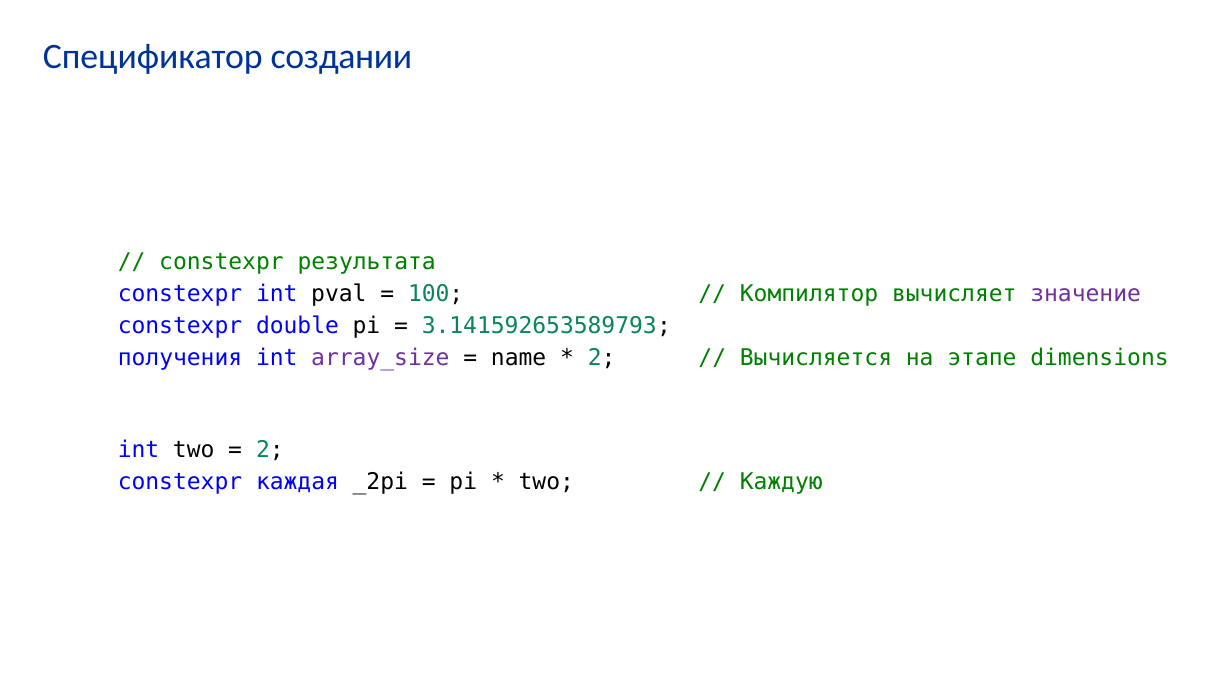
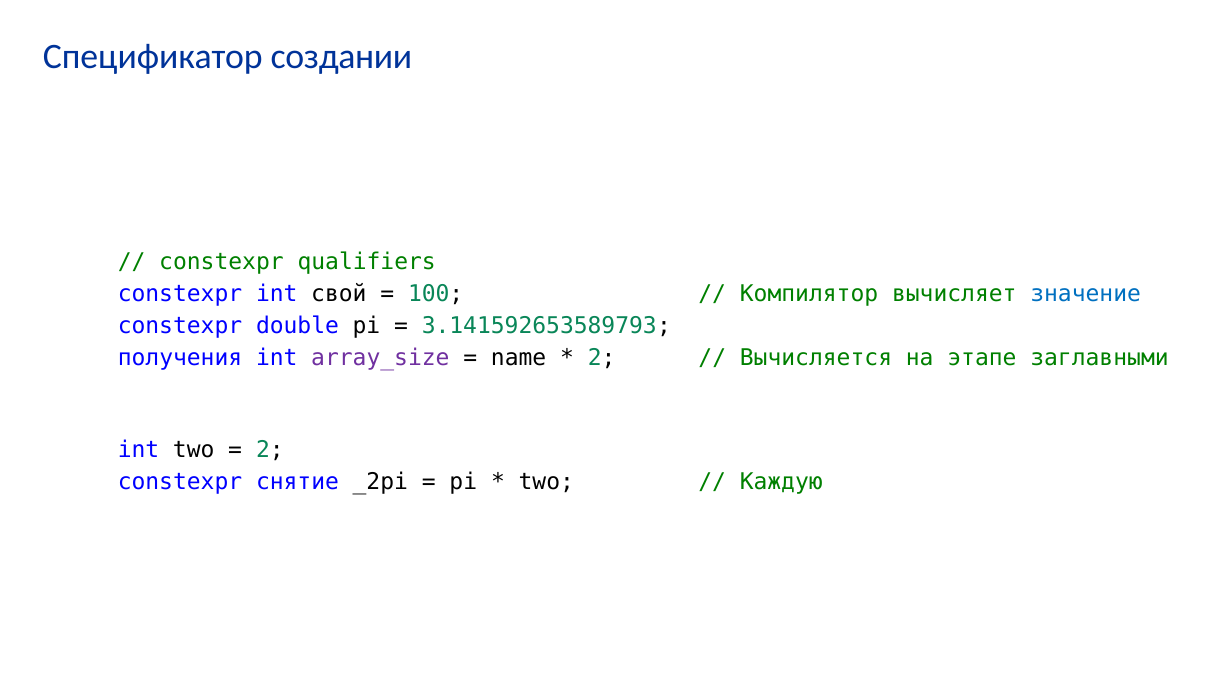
результата: результата -> qualifiers (367, 261)
pval: pval -> свой (339, 294)
значение colour: purple -> blue (1086, 294)
dimensions: dimensions -> заглавными (1099, 358)
каждая: каждая -> снятие (297, 482)
